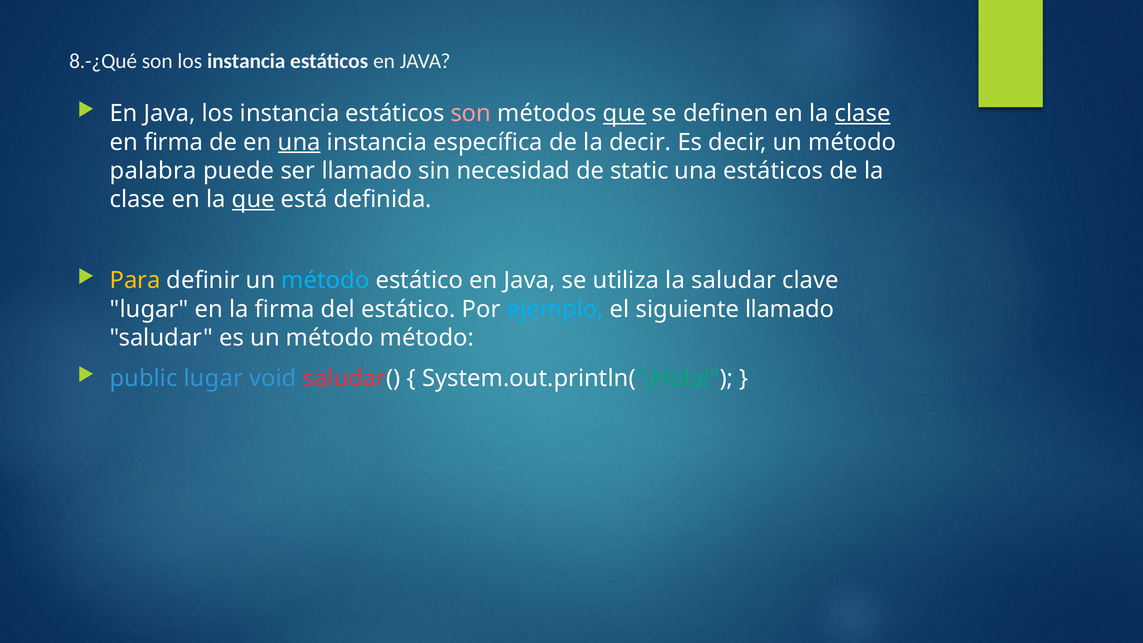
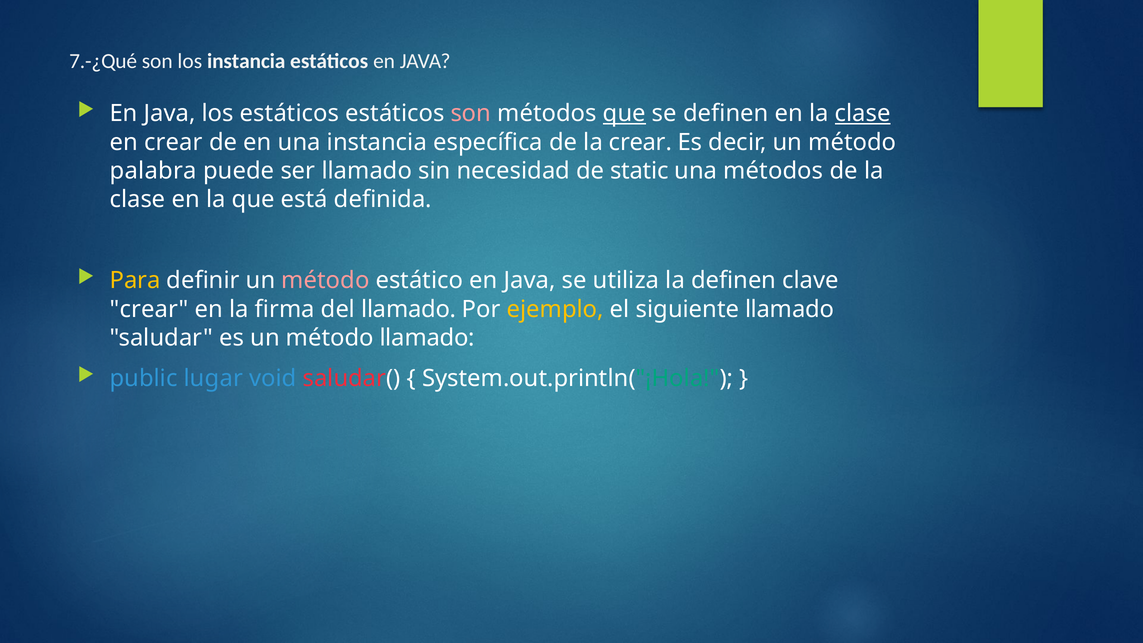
8.-¿Qué: 8.-¿Qué -> 7.-¿Qué (103, 61)
Java los instancia: instancia -> estáticos (290, 114)
en firma: firma -> crear (173, 142)
una underline: present -> none (299, 142)
la decir: decir -> crear (640, 142)
una estáticos: estáticos -> métodos (773, 171)
que underline: present -> none (253, 199)
método colour: light blue -> pink (325, 280)
la saludar: saludar -> definen (734, 280)
lugar: lugar -> crear (149, 309)
del estático: estático -> llamado (409, 309)
ejemplo colour: light blue -> yellow (555, 309)
método método: método -> llamado (427, 338)
